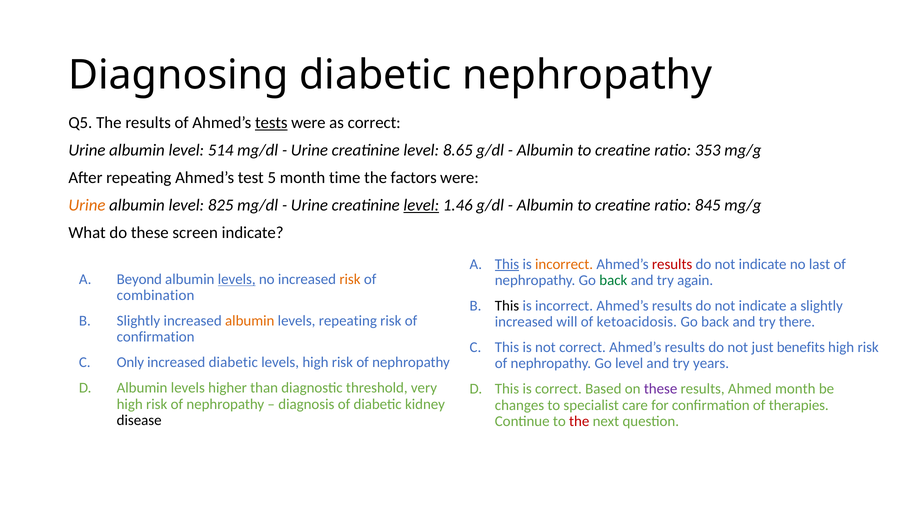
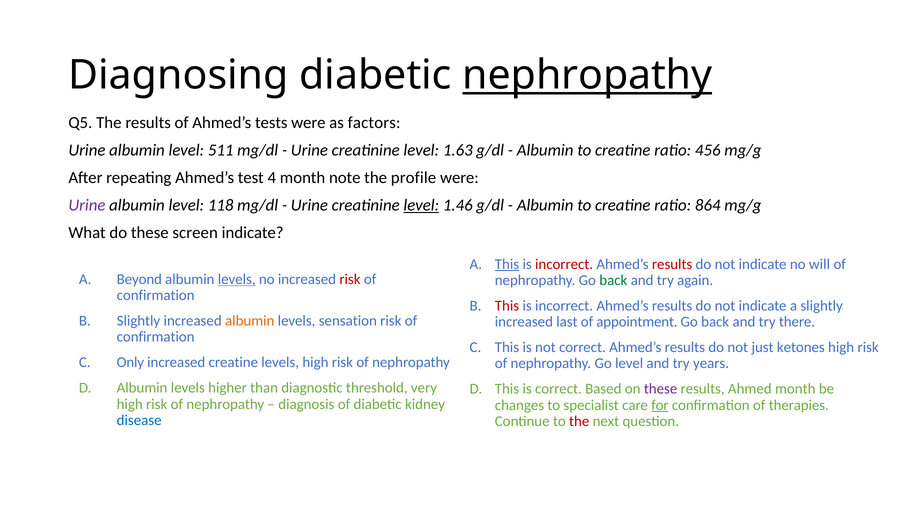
nephropathy underline: none -> present (587, 75)
tests underline: present -> none (271, 122)
as correct: correct -> factors (374, 122)
514: 514 -> 511 (221, 150)
8.65: 8.65 -> 1.63 (458, 150)
353: 353 -> 456 (708, 150)
5: 5 -> 4 (272, 177)
time: time -> note (345, 177)
factors: factors -> profile (414, 177)
Urine colour: orange -> purple (87, 205)
825: 825 -> 118 (221, 205)
845: 845 -> 864 (708, 205)
incorrect colour: orange -> red (564, 264)
last: last -> will (819, 264)
risk colour: orange -> red (350, 279)
combination: combination -> confirmation (156, 295)
This colour: black -> red (507, 306)
levels repeating: repeating -> sensation (348, 321)
will: will -> last (567, 322)
ketoacidosis: ketoacidosis -> appointment (637, 322)
benefits: benefits -> ketones (801, 347)
increased diabetic: diabetic -> creatine (233, 362)
for underline: none -> present (660, 405)
disease colour: black -> blue (139, 420)
